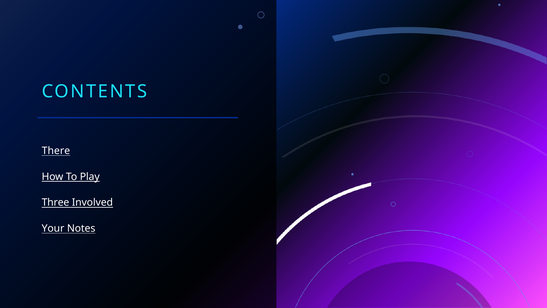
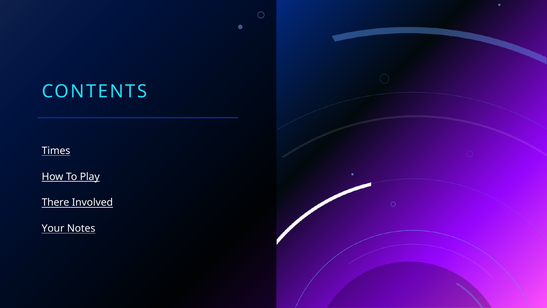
There: There -> Times (56, 151)
Three: Three -> There (55, 202)
